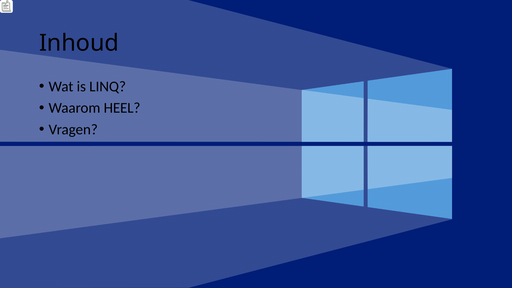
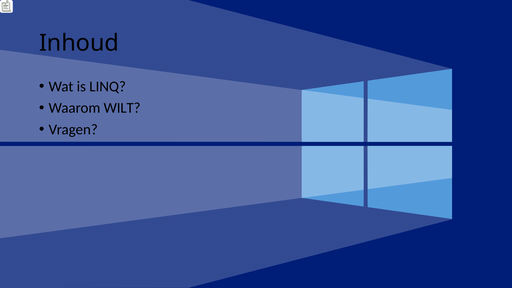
HEEL: HEEL -> WILT (122, 108)
